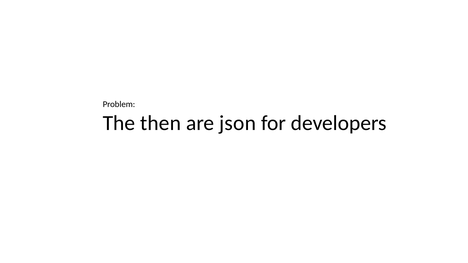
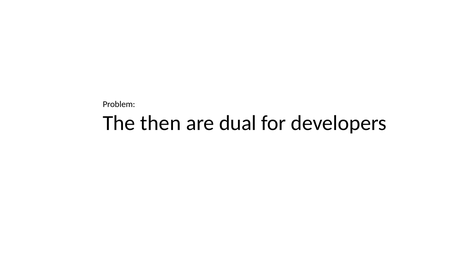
json: json -> dual (238, 123)
